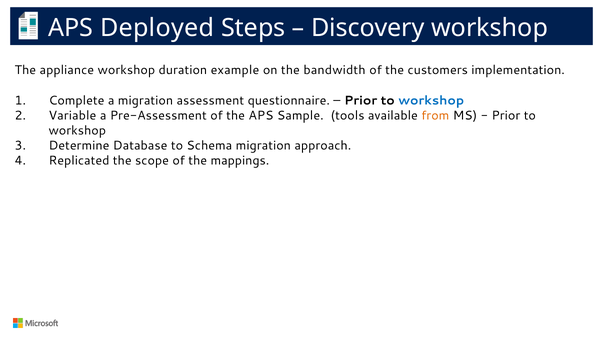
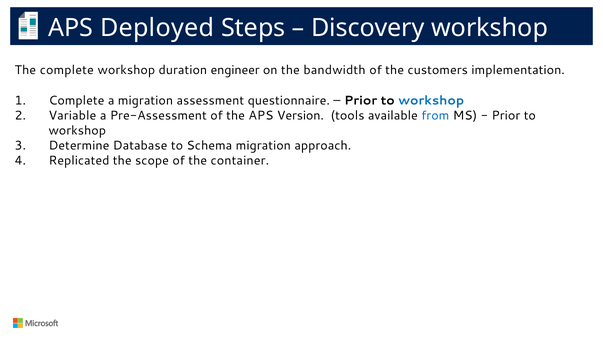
The appliance: appliance -> complete (67, 70)
example: example -> engineer (235, 70)
Sample: Sample -> Version (300, 116)
from colour: orange -> blue (435, 116)
mappings: mappings -> container (240, 161)
